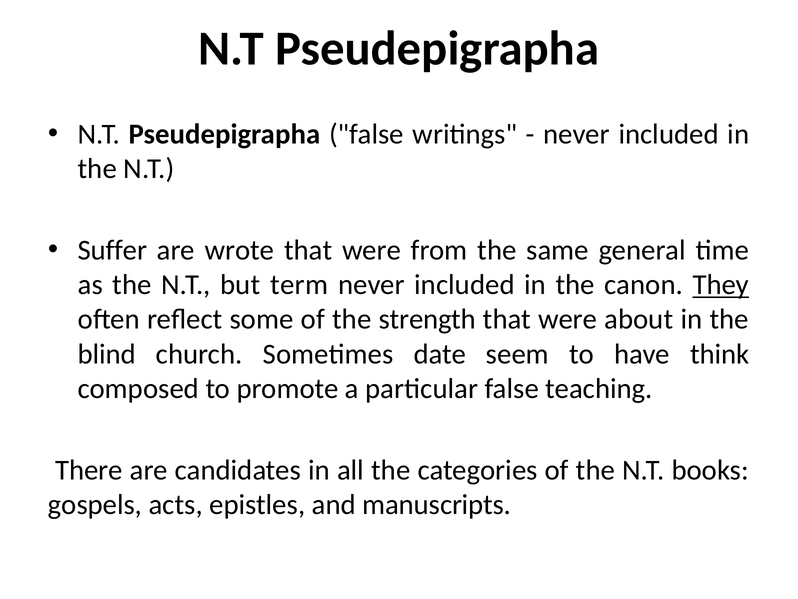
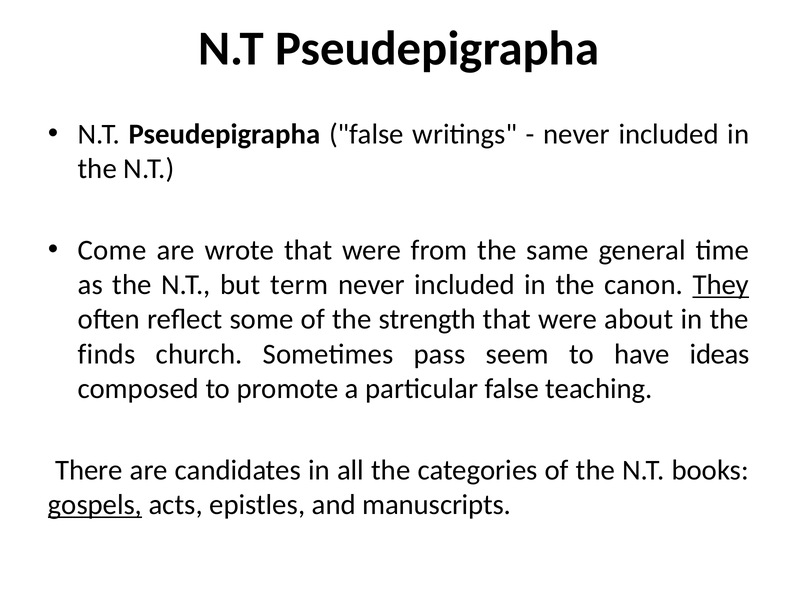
Suffer: Suffer -> Come (112, 250)
blind: blind -> finds (107, 354)
date: date -> pass (440, 354)
think: think -> ideas (720, 354)
gospels underline: none -> present (95, 504)
